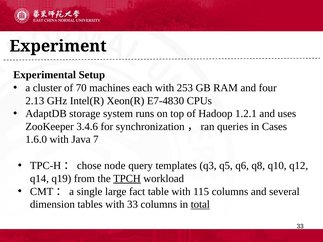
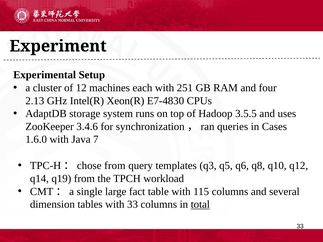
70: 70 -> 12 (81, 88)
253: 253 -> 251 (185, 88)
1.2.1: 1.2.1 -> 3.5.5 (246, 114)
TPC-H：chose node: node -> from (115, 166)
TPCH underline: present -> none (127, 179)
